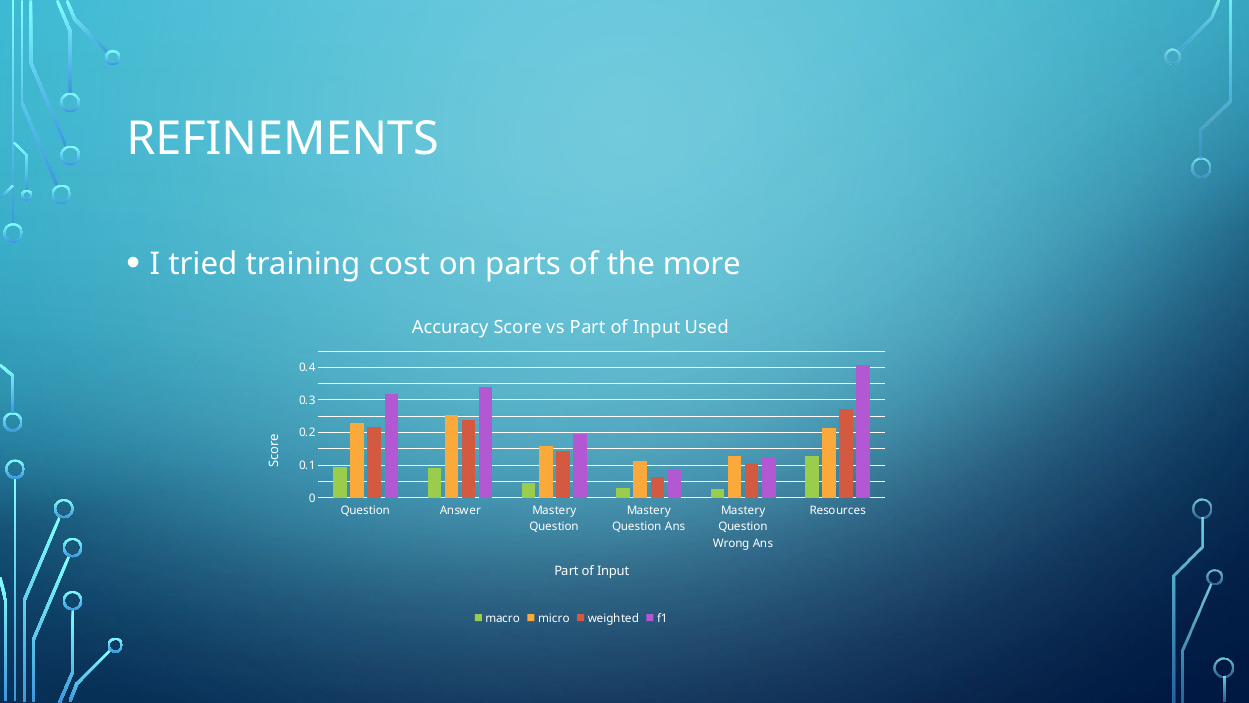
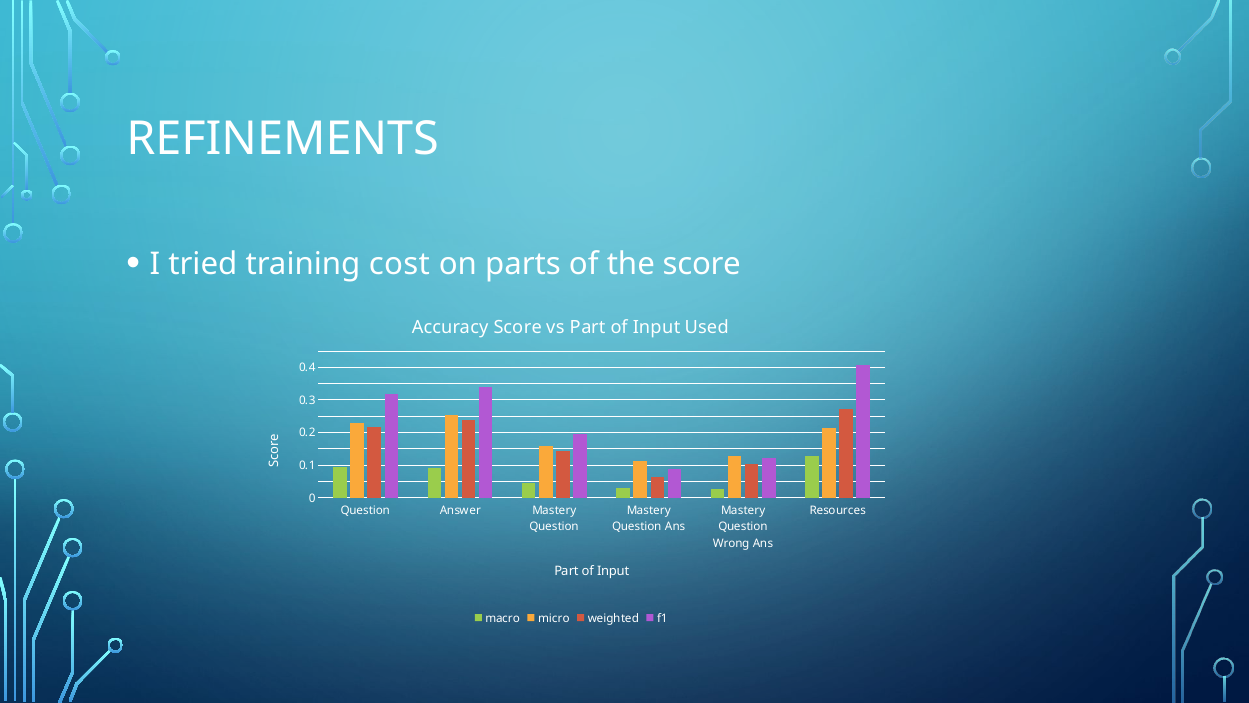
the more: more -> score (702, 264)
